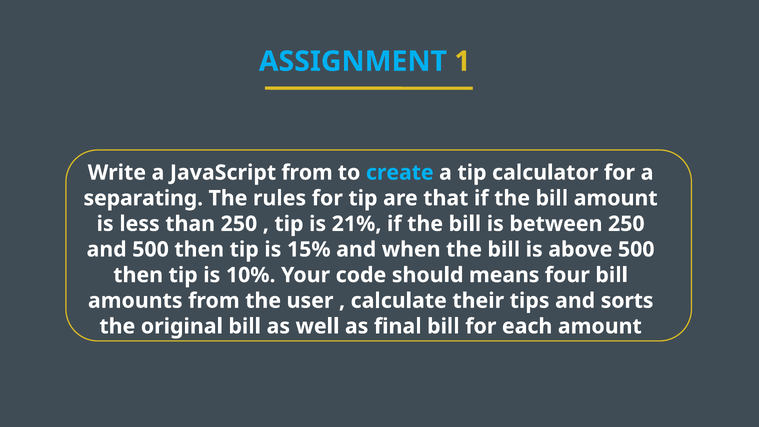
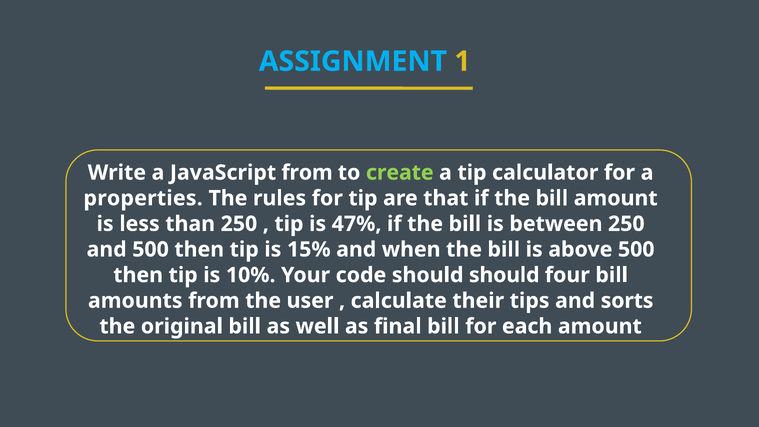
create colour: light blue -> light green (400, 173)
separating: separating -> properties (143, 198)
21%: 21% -> 47% (357, 224)
should means: means -> should (504, 275)
